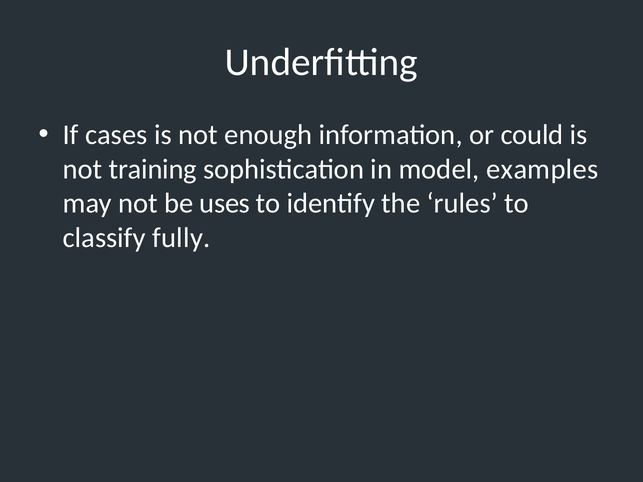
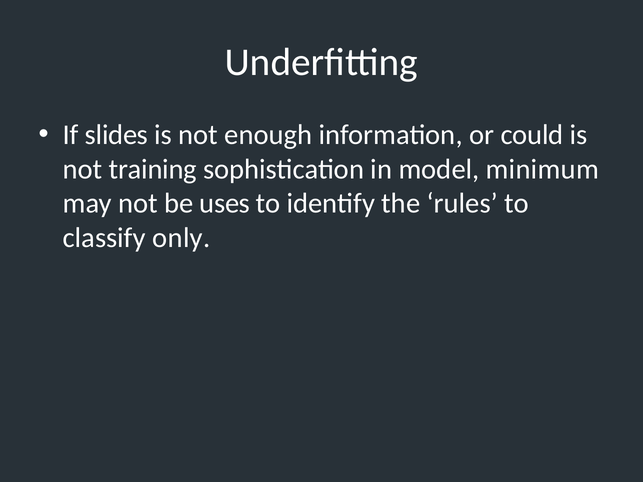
cases: cases -> slides (117, 135)
examples: examples -> minimum (542, 169)
fully: fully -> only (181, 238)
